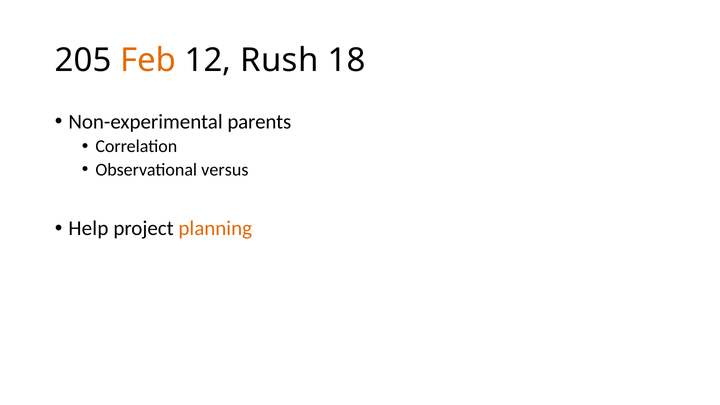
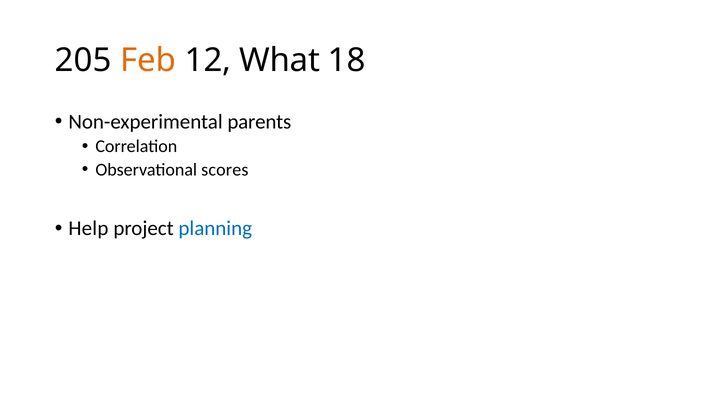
Rush: Rush -> What (280, 60)
versus: versus -> scores (225, 170)
planning colour: orange -> blue (215, 228)
